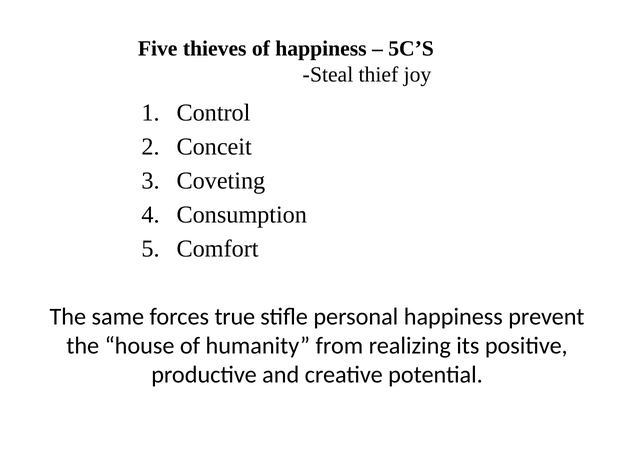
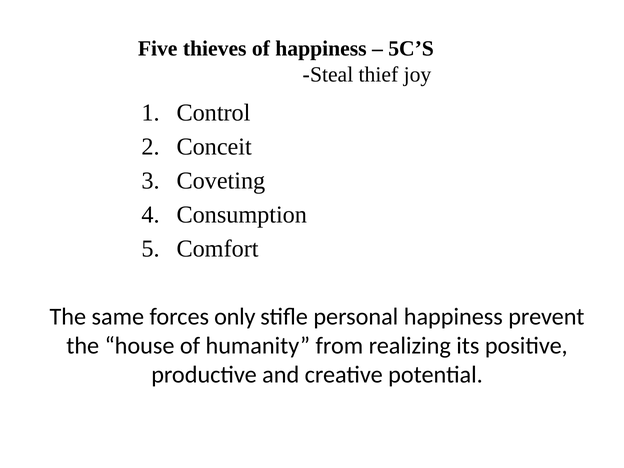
true: true -> only (235, 316)
